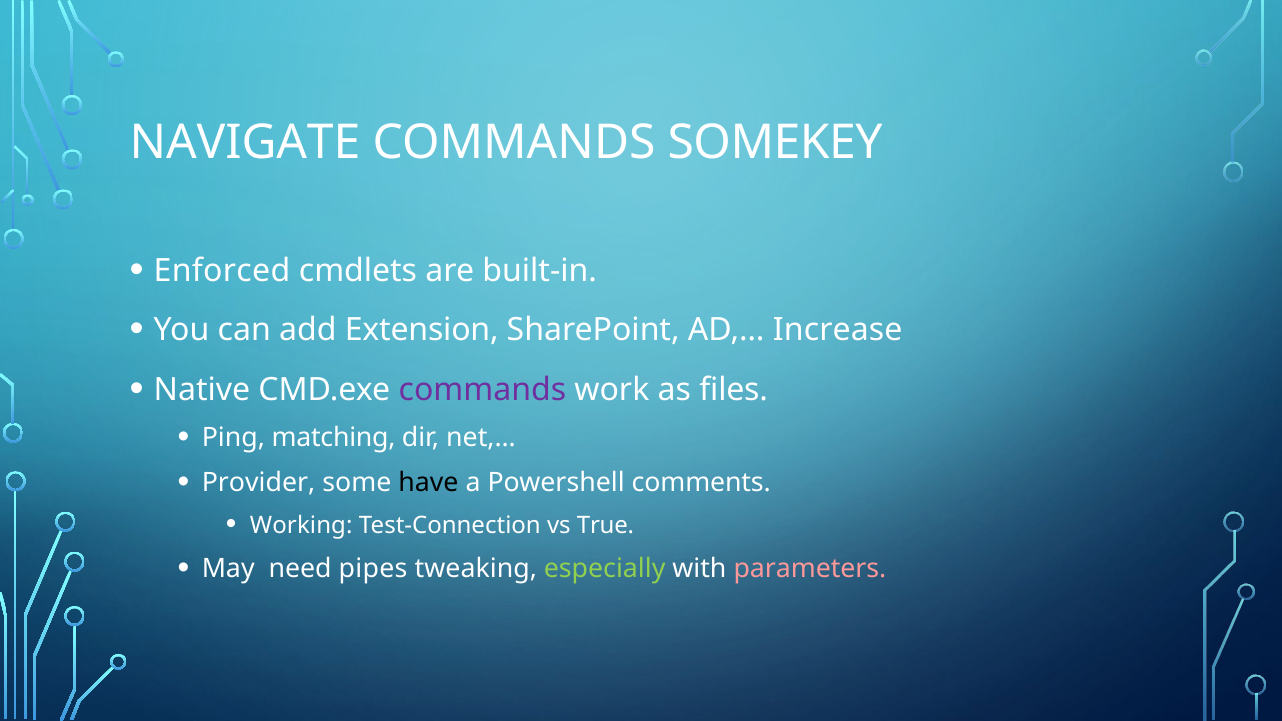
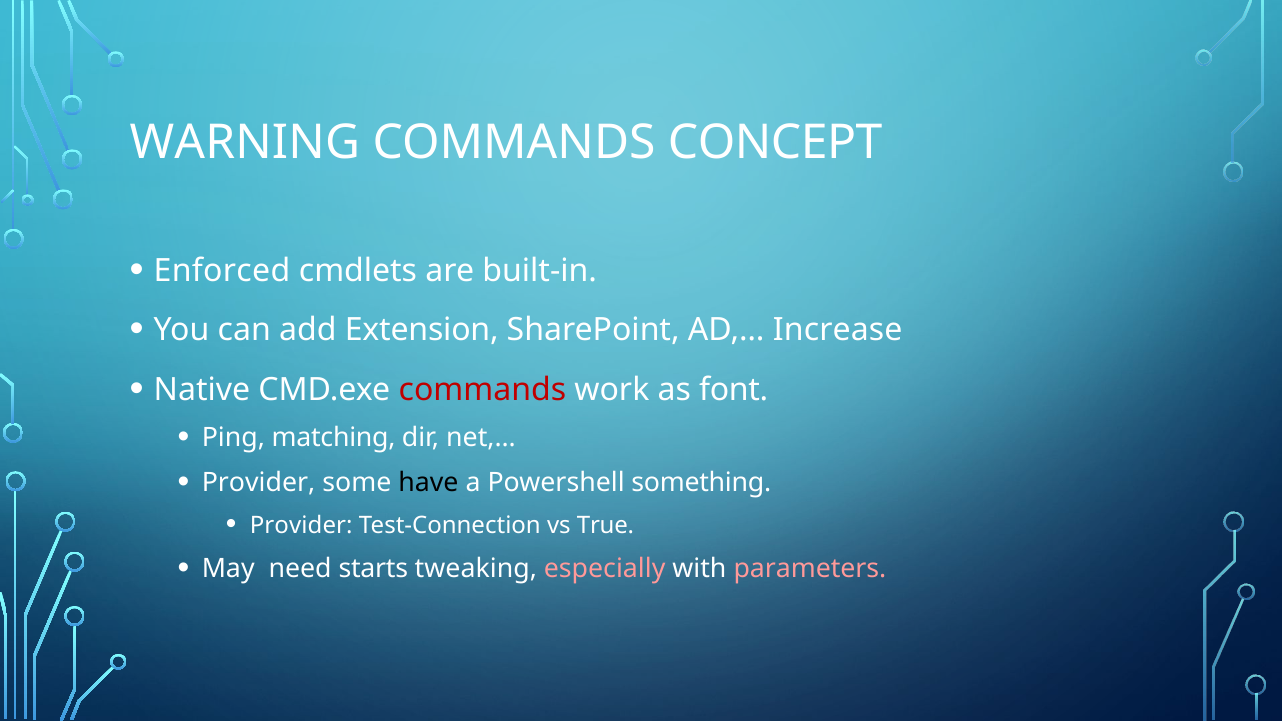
NAVIGATE: NAVIGATE -> WARNING (245, 142)
SOMEKEY: SOMEKEY -> CONCEPT (775, 142)
commands colour: purple -> red (482, 390)
files: files -> font (734, 390)
comments: comments -> something (701, 483)
Working: Working -> Provider (301, 525)
pipes: pipes -> starts (373, 569)
especially colour: light green -> pink (605, 569)
